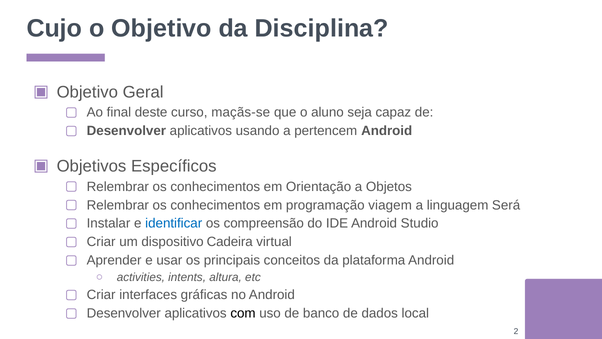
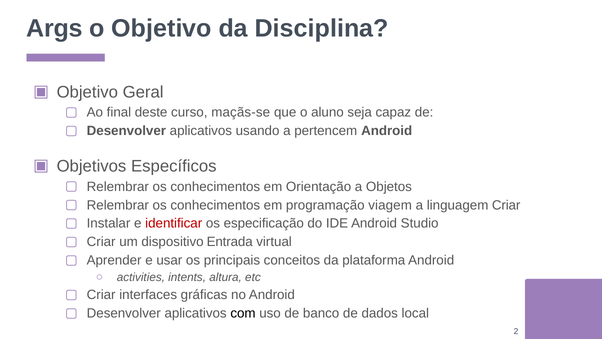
Cujo: Cujo -> Args (55, 29)
linguagem Será: Será -> Criar (506, 205)
identificar colour: blue -> red (174, 223)
compreensão: compreensão -> especificação (264, 223)
Cadeira: Cadeira -> Entrada (230, 242)
